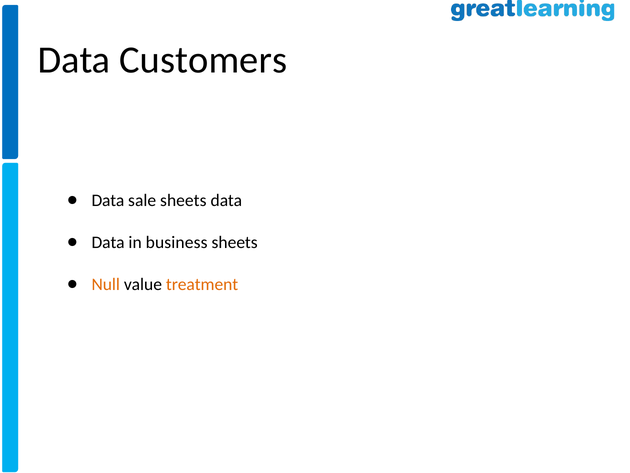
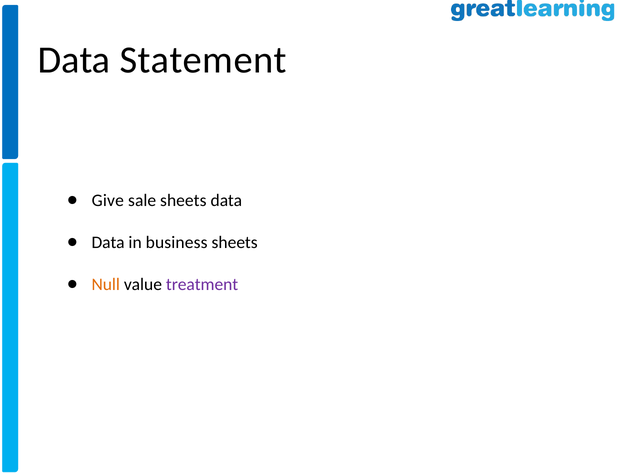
Customers: Customers -> Statement (203, 60)
Data: Data -> Give (108, 200)
treatment colour: orange -> purple (202, 284)
